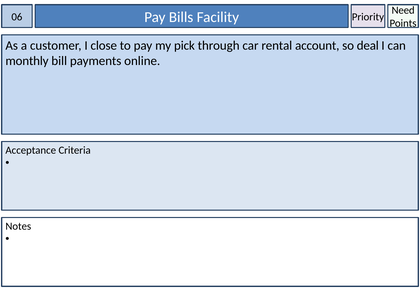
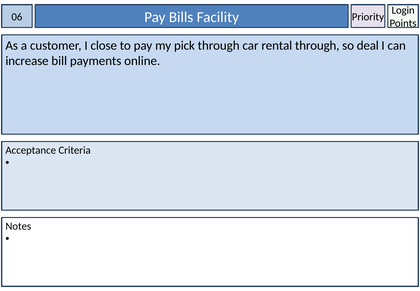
Need: Need -> Login (403, 10)
rental account: account -> through (317, 45)
monthly: monthly -> increase (27, 61)
